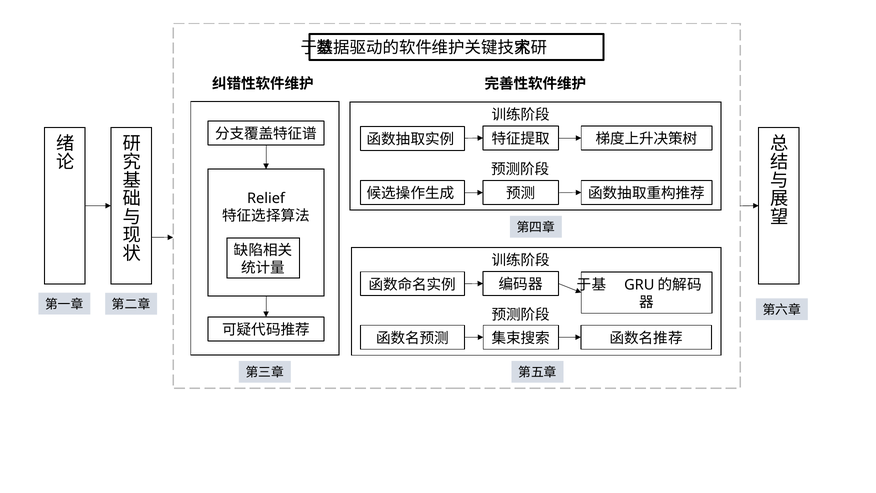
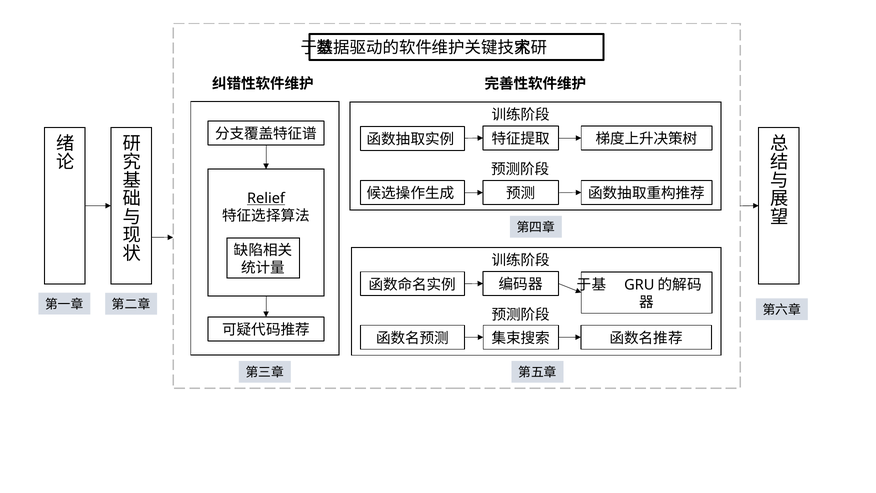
Relief underline: none -> present (266, 198)
